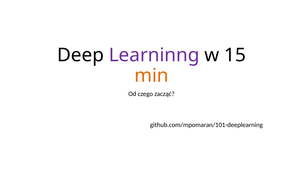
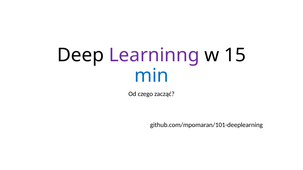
min colour: orange -> blue (151, 76)
